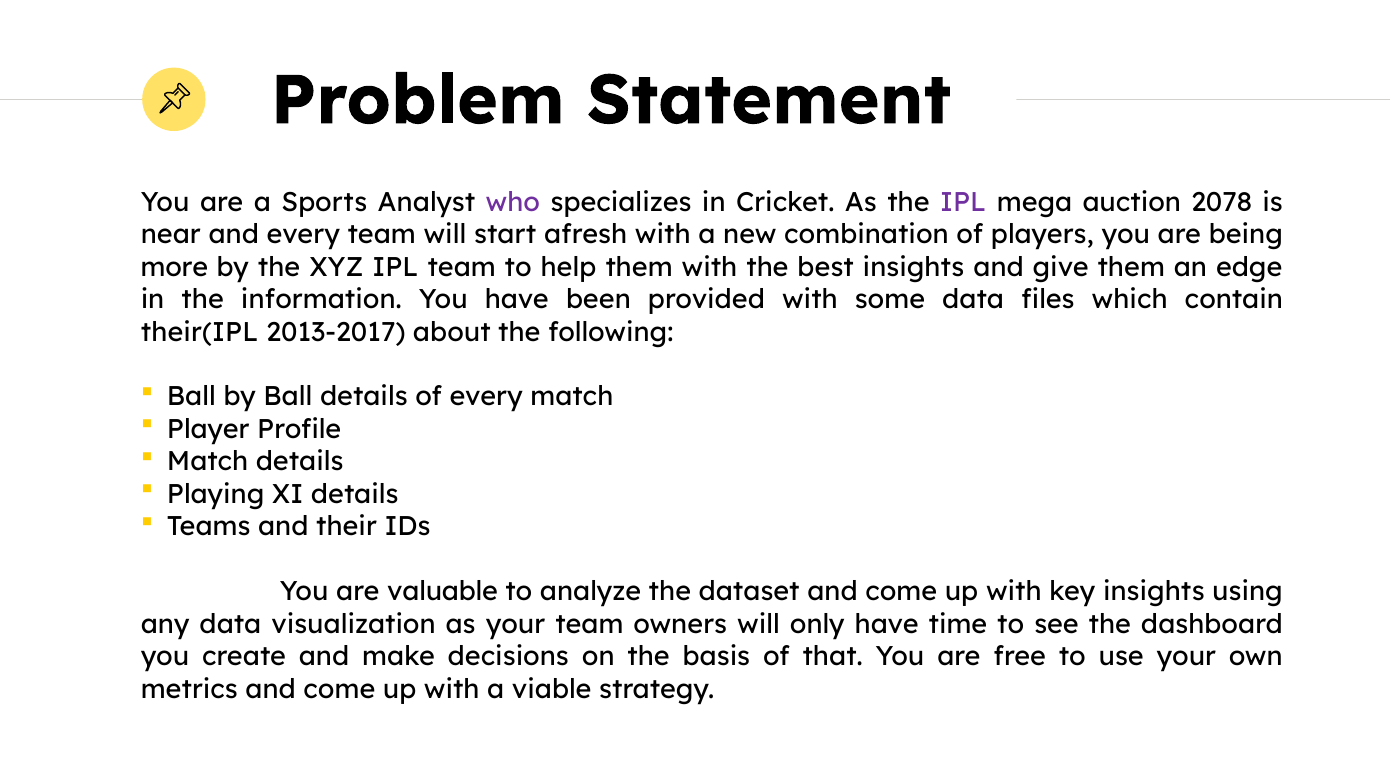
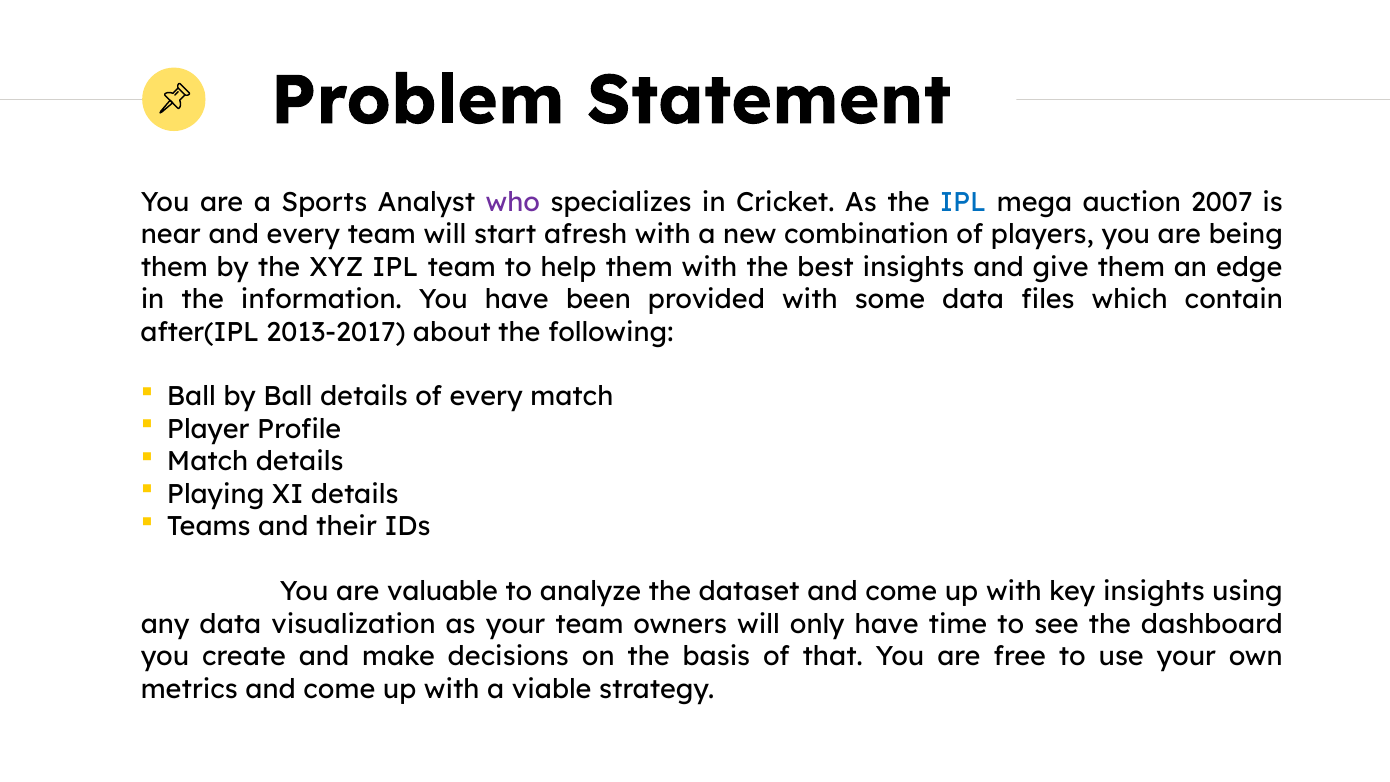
IPL colour: purple -> blue (963, 202)
2078: 2078 -> 2007 (1222, 202)
more: more -> them (174, 267)
their(IPL: their(IPL -> after(IPL (200, 332)
